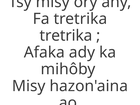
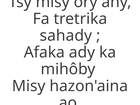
tretrika: tretrika -> sahady (66, 36)
